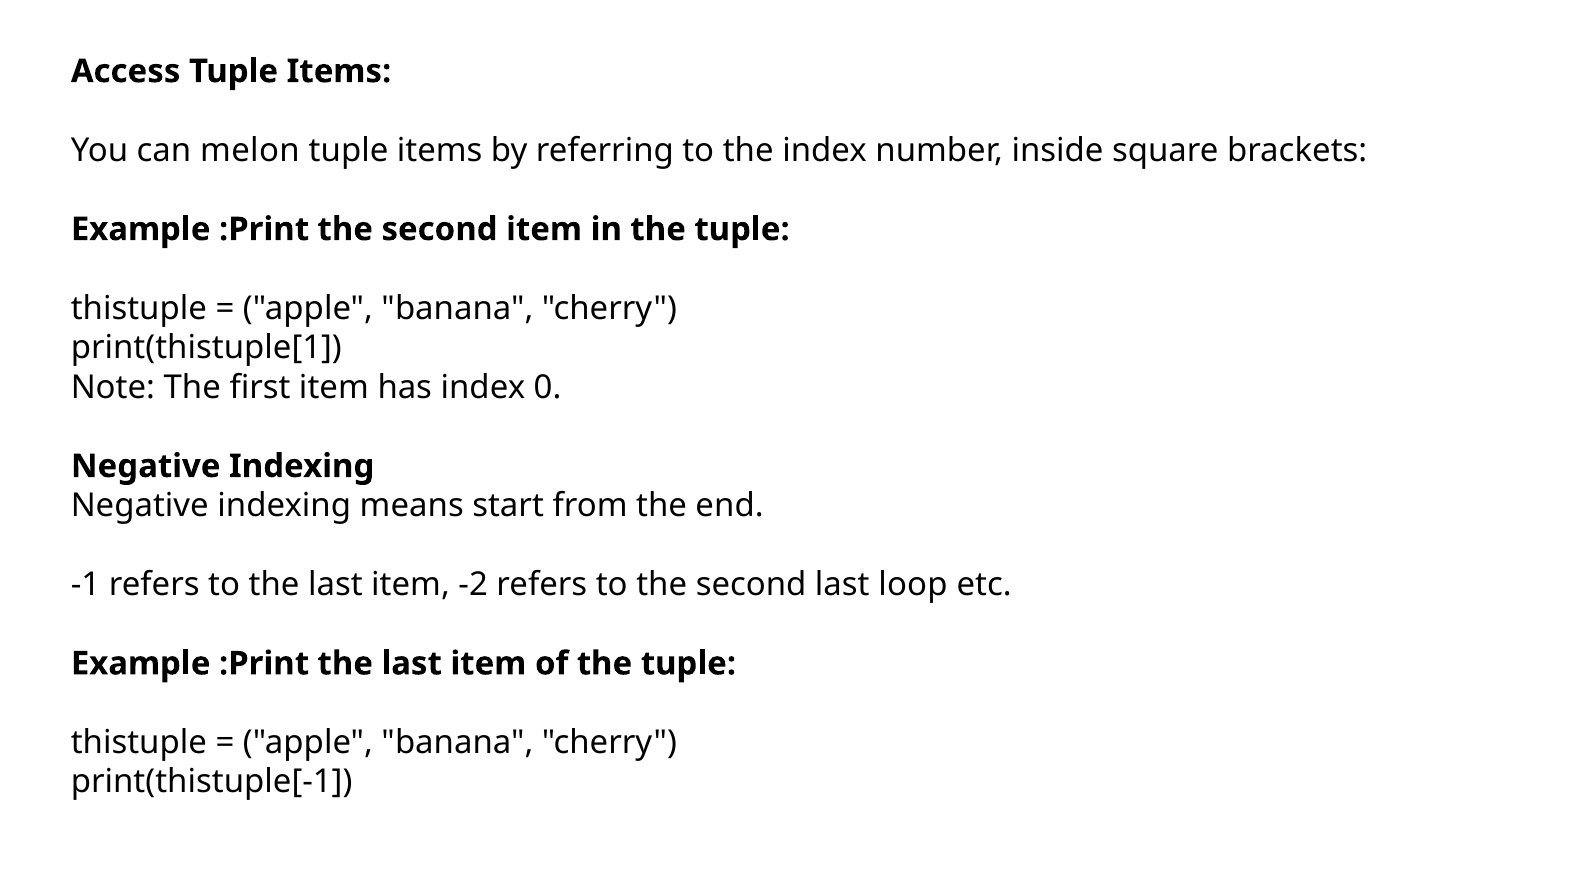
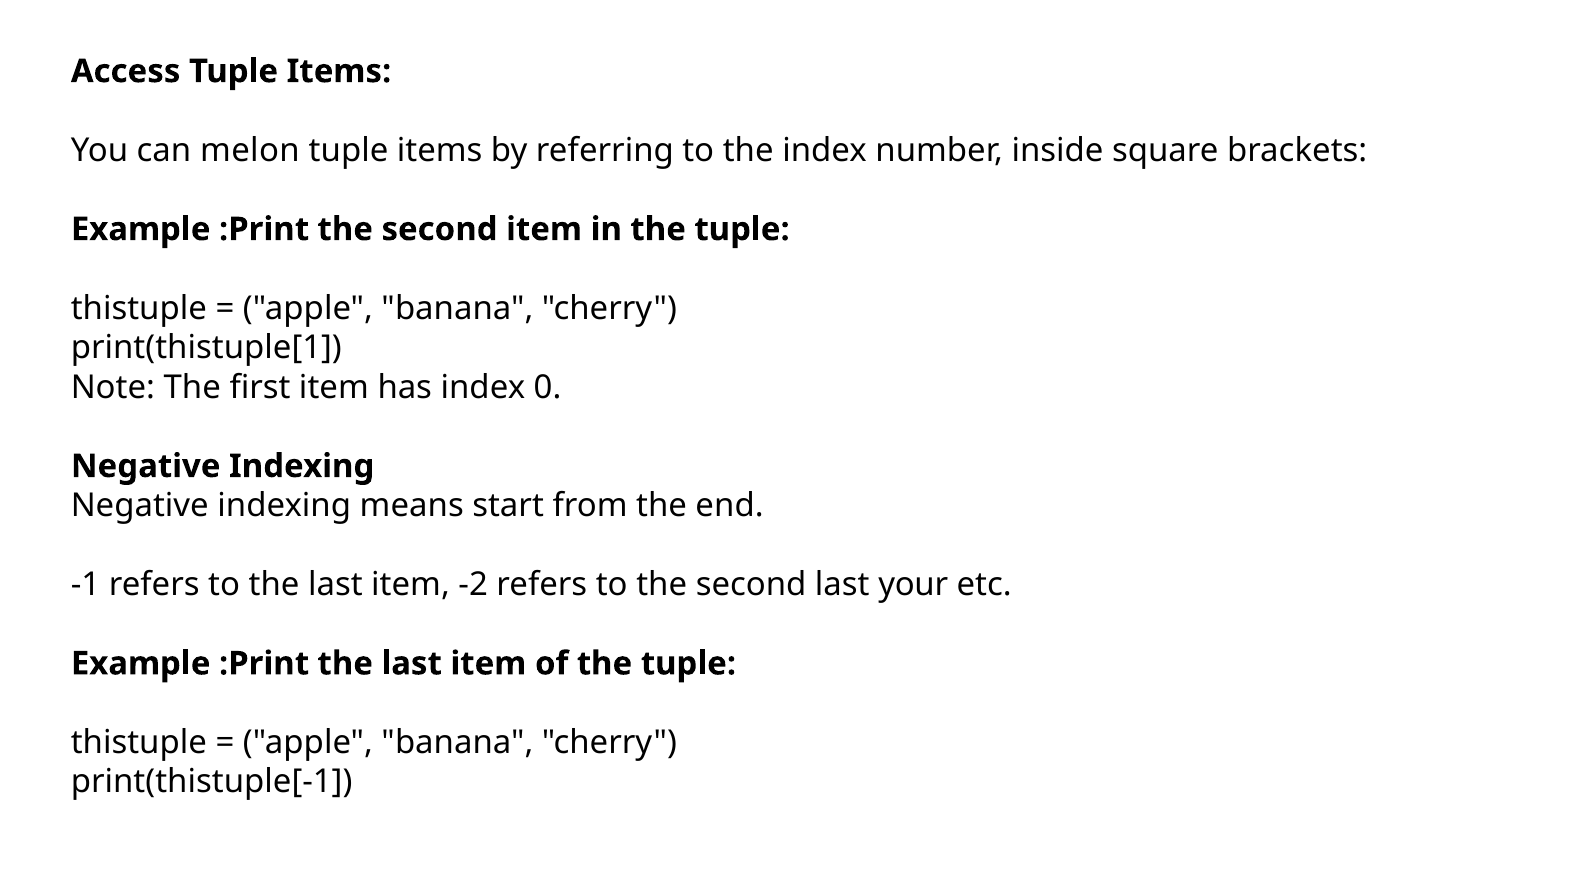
loop: loop -> your (913, 585)
